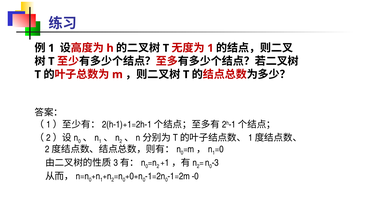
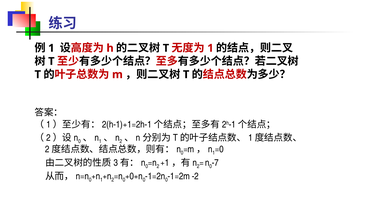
-3: -3 -> -7 (215, 163)
-0: -0 -> -2 (195, 176)
